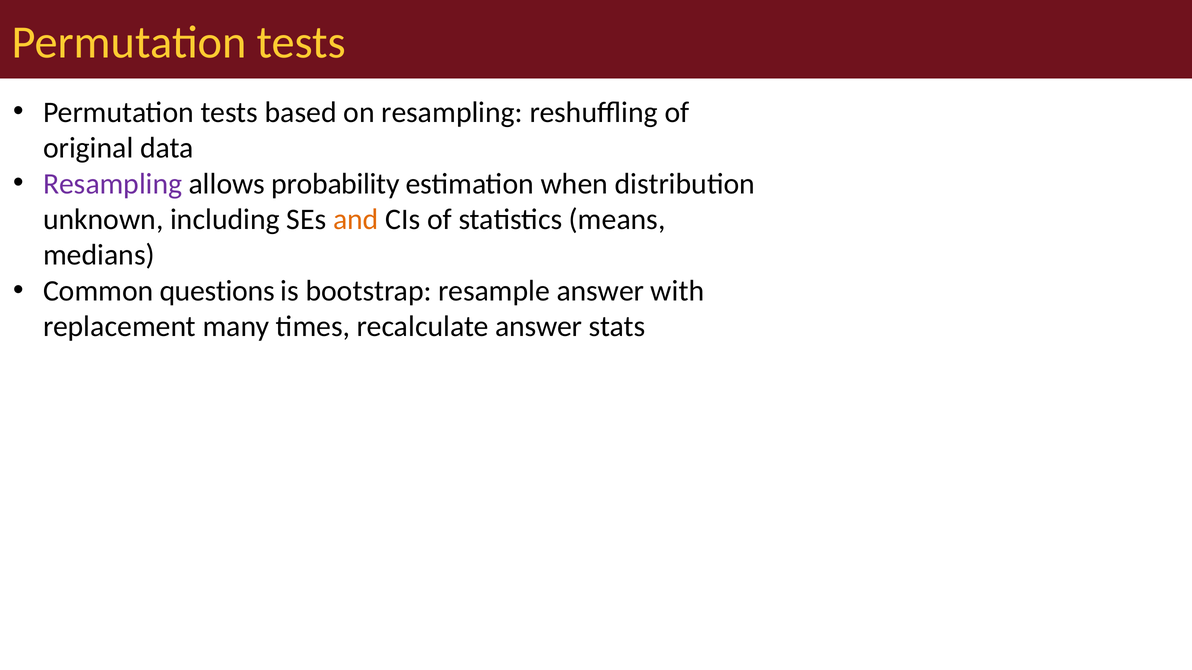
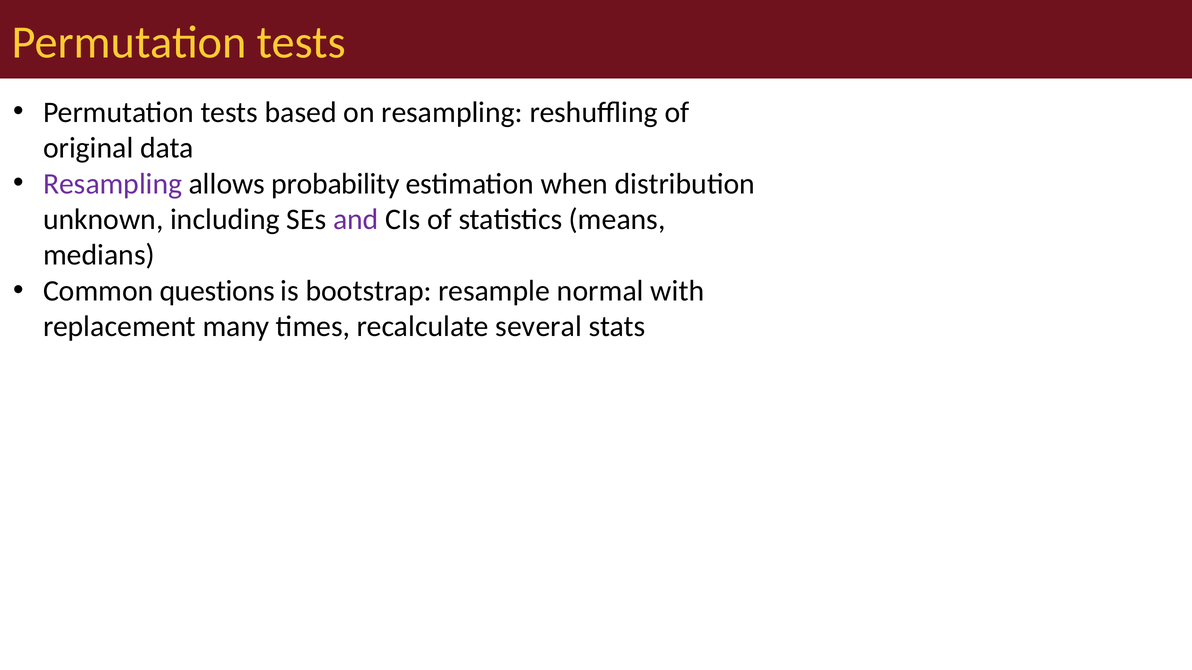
and colour: orange -> purple (356, 220)
resample answer: answer -> normal (600, 291)
recalculate answer: answer -> several (539, 327)
